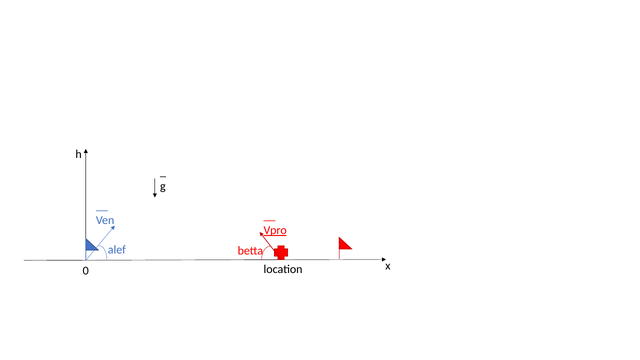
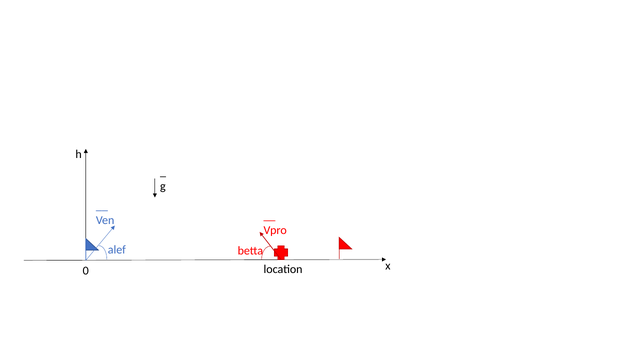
Vpro underline: present -> none (275, 230)
